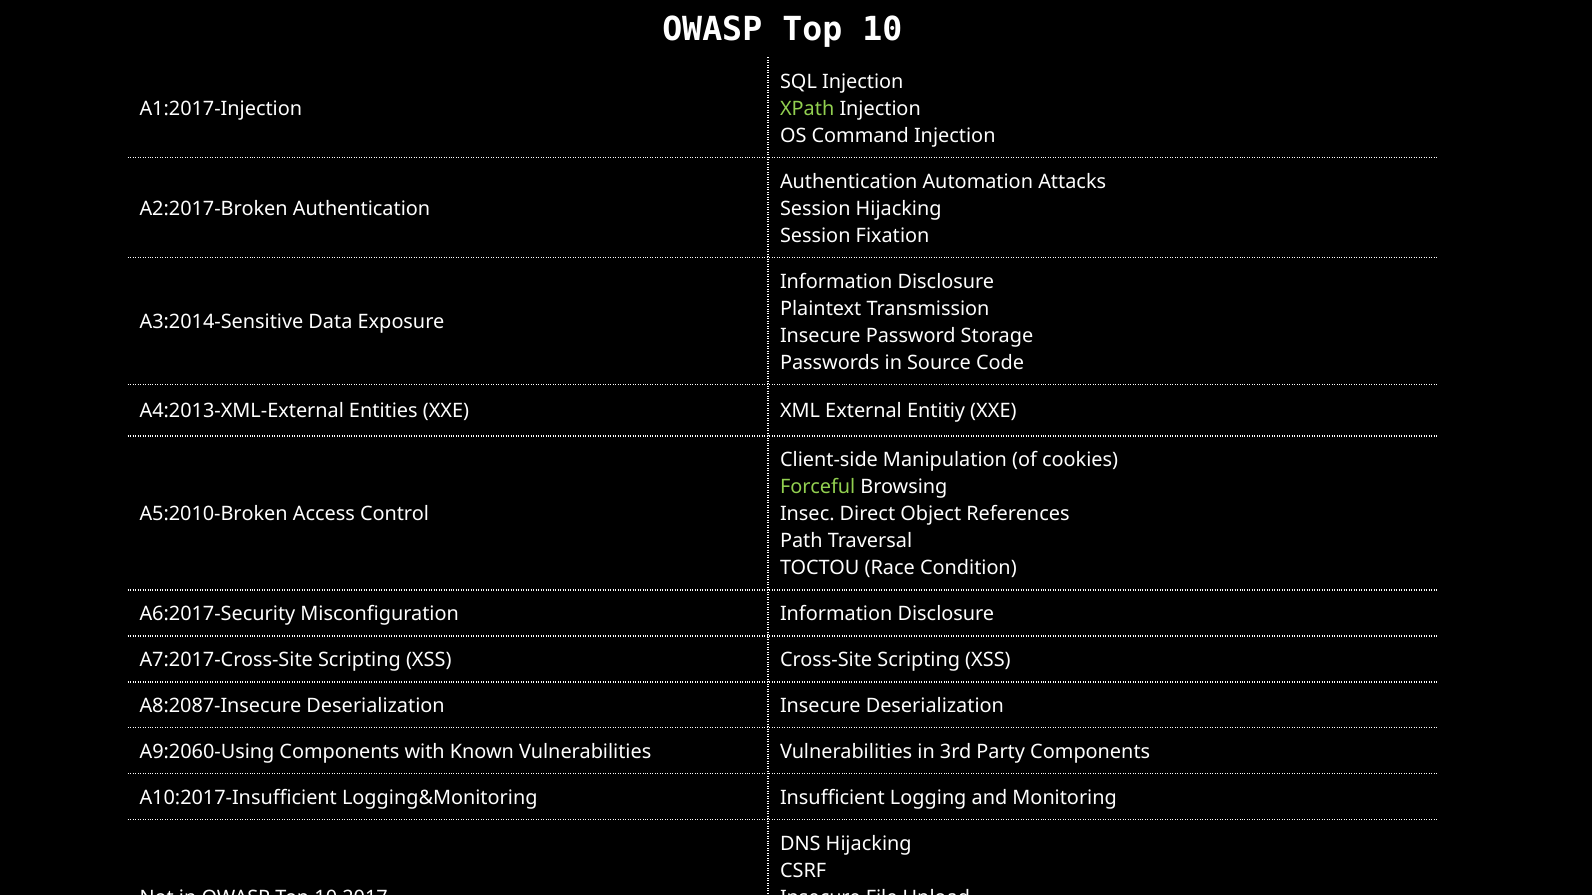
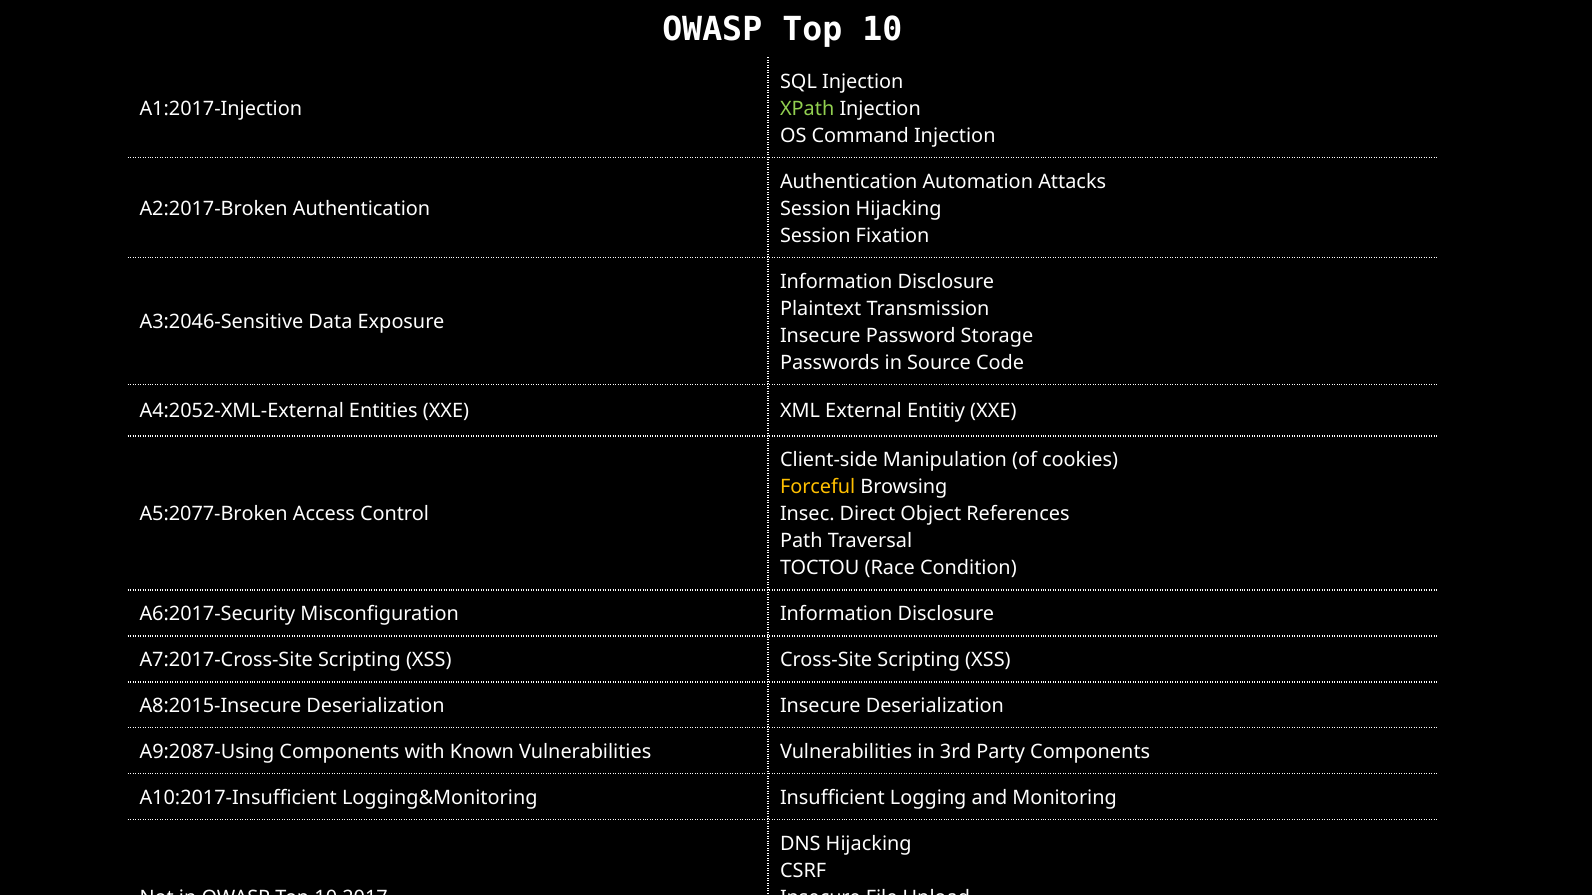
A3:2014-Sensitive: A3:2014-Sensitive -> A3:2046-Sensitive (221, 322)
A4:2013-XML-External: A4:2013-XML-External -> A4:2052-XML-External (242, 412)
Forceful colour: light green -> yellow (818, 487)
A5:2010-Broken: A5:2010-Broken -> A5:2077-Broken (214, 514)
A8:2087-Insecure: A8:2087-Insecure -> A8:2015-Insecure (220, 706)
A9:2060-Using: A9:2060-Using -> A9:2087-Using (207, 752)
